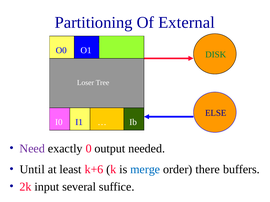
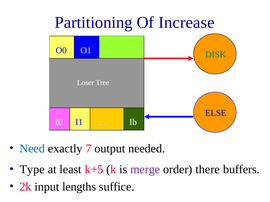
External: External -> Increase (187, 23)
Need colour: purple -> blue (32, 149)
0: 0 -> 7 (89, 149)
Until: Until -> Type (32, 170)
k+6: k+6 -> k+5 (94, 170)
merge colour: blue -> purple (145, 170)
several: several -> lengths (79, 187)
